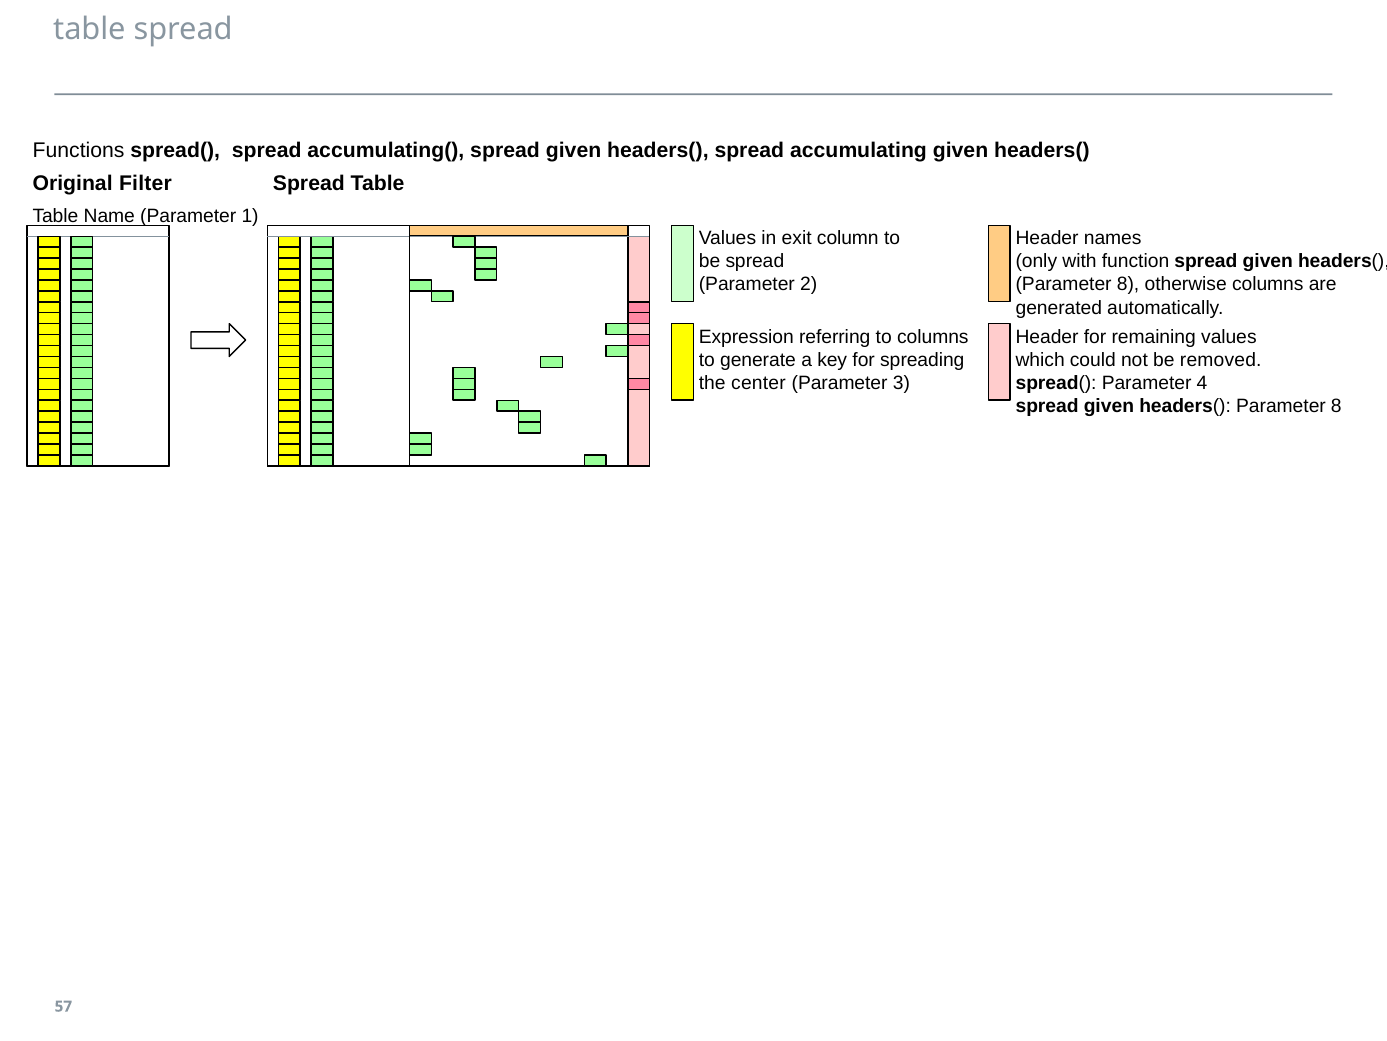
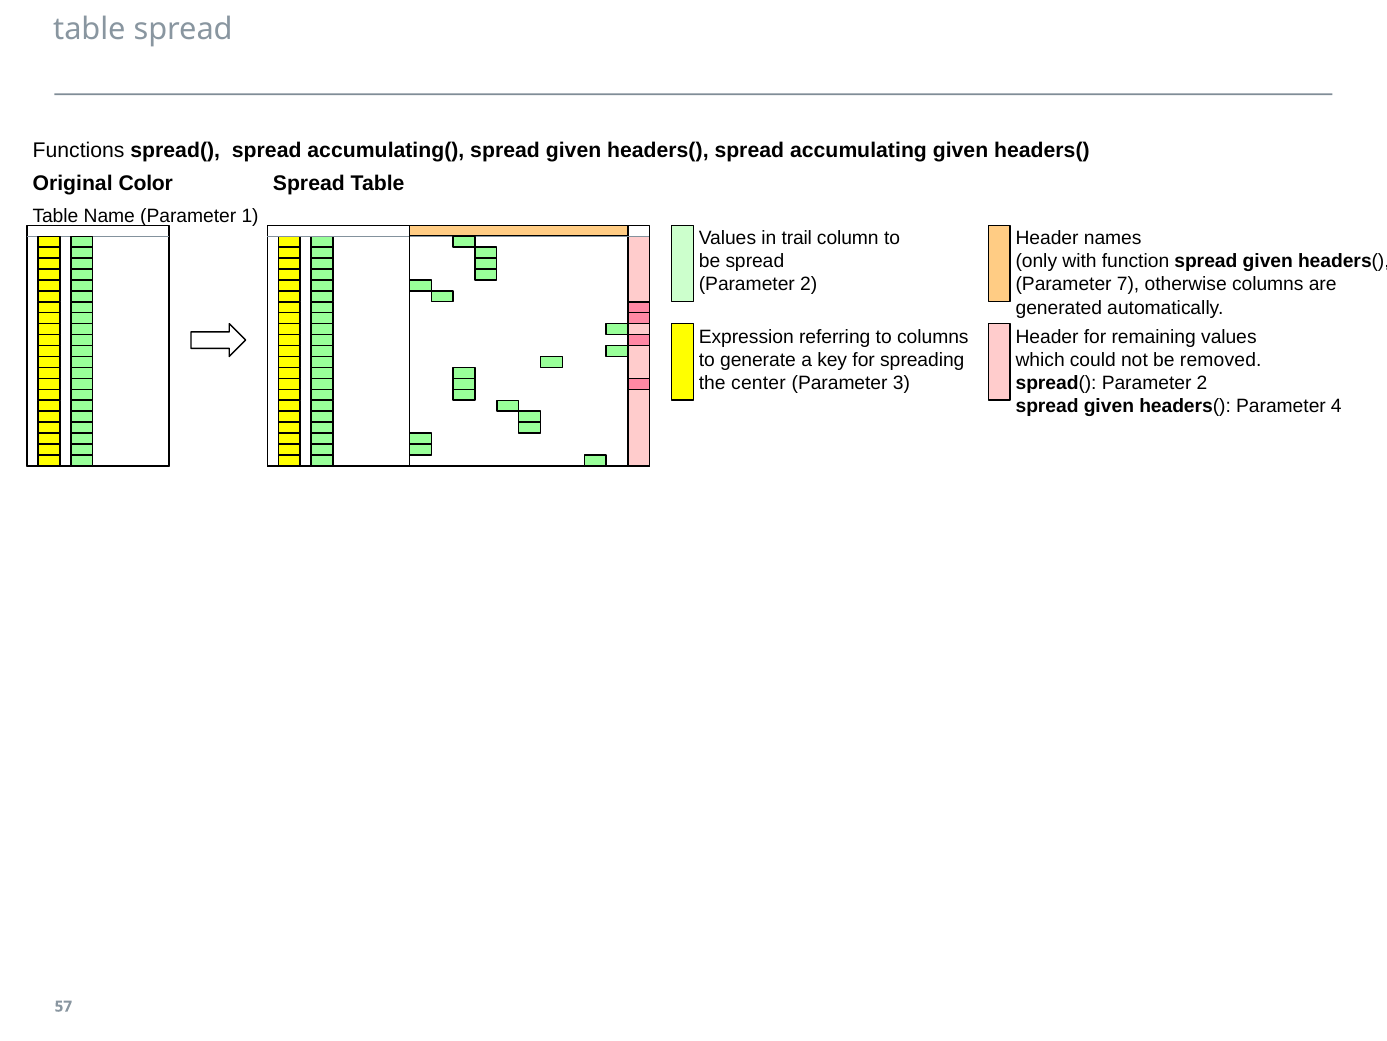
Filter: Filter -> Color (146, 183)
exit: exit -> trail (797, 238)
8: 8 -> 7 (1128, 284)
spread( Parameter 4: 4 -> 2 (1202, 383)
8: 8 -> 4 (1336, 406)
